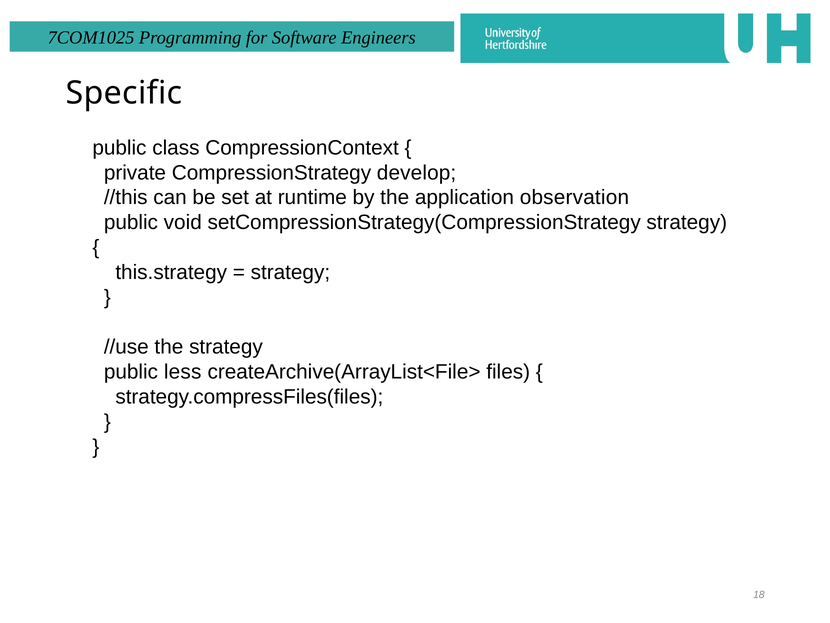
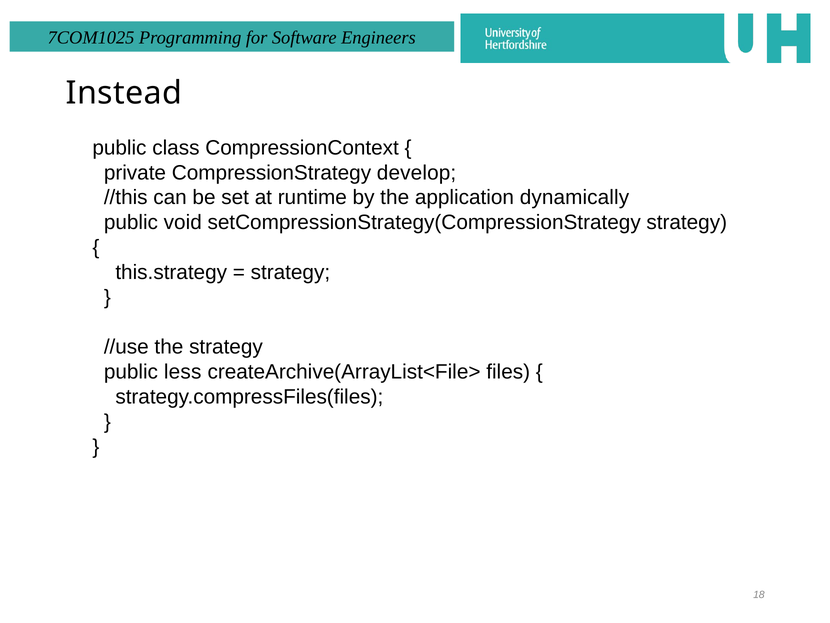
Specific: Specific -> Instead (124, 93)
observation: observation -> dynamically (574, 197)
